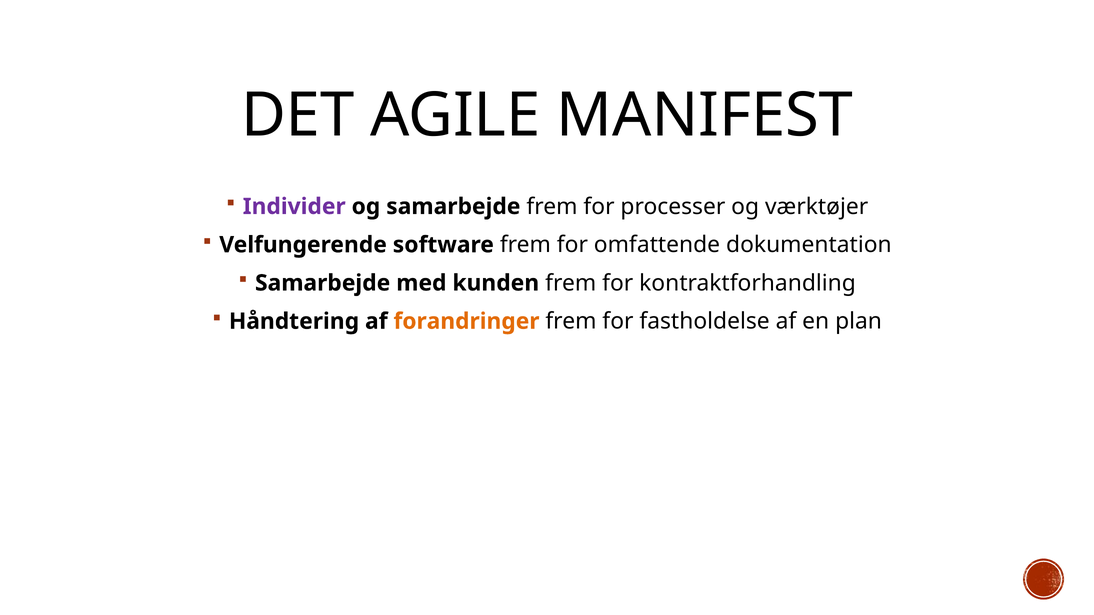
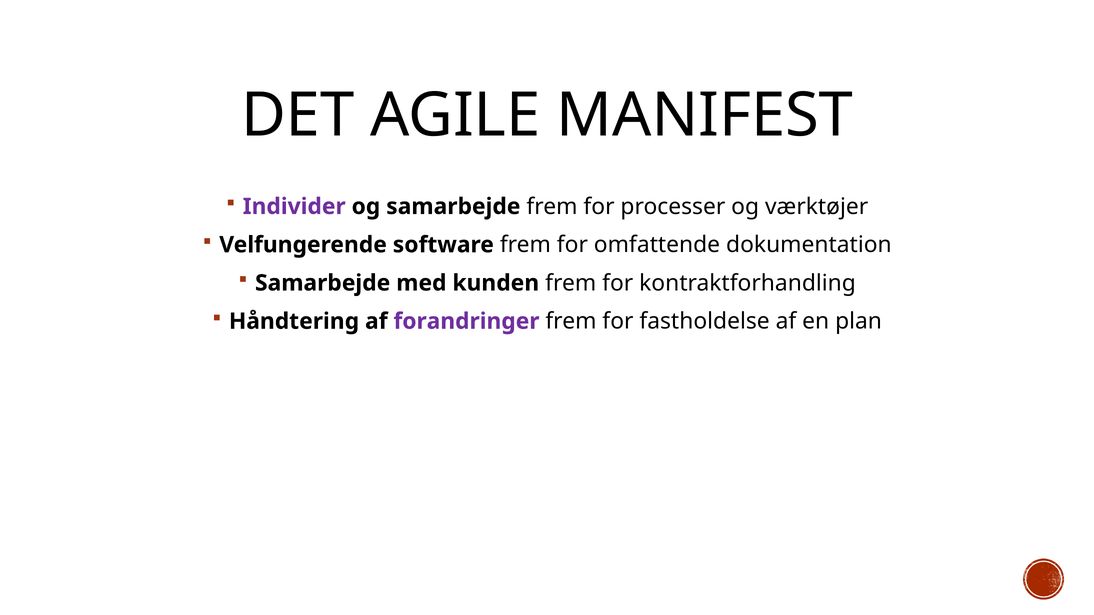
forandringer colour: orange -> purple (466, 321)
